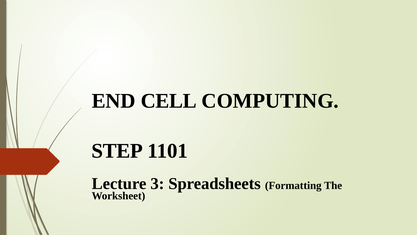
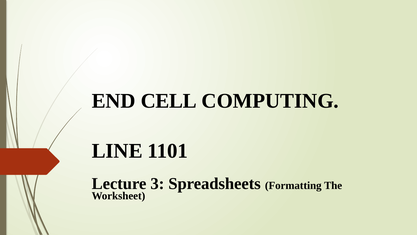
STEP: STEP -> LINE (117, 151)
